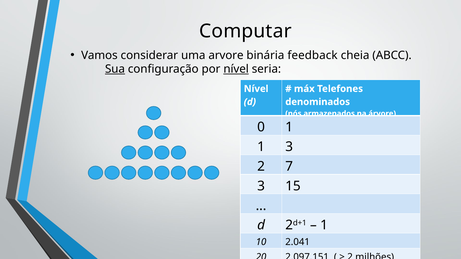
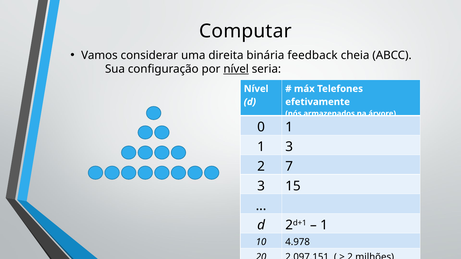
arvore: arvore -> direita (226, 55)
Sua underline: present -> none (115, 69)
denominados: denominados -> efetivamente (318, 102)
2.041: 2.041 -> 4.978 (298, 242)
